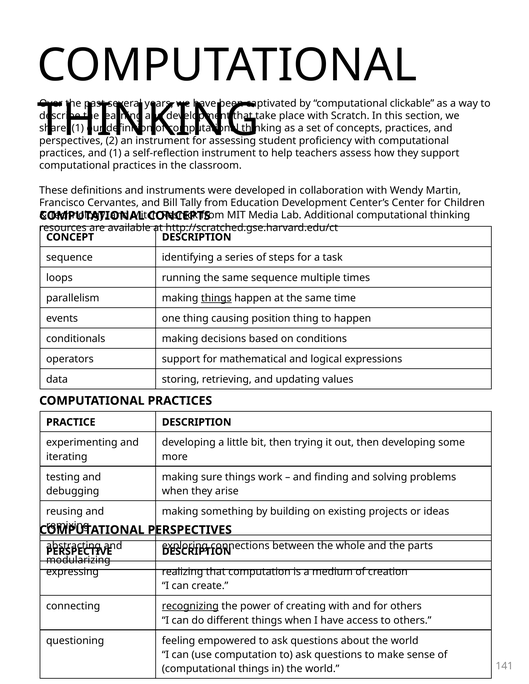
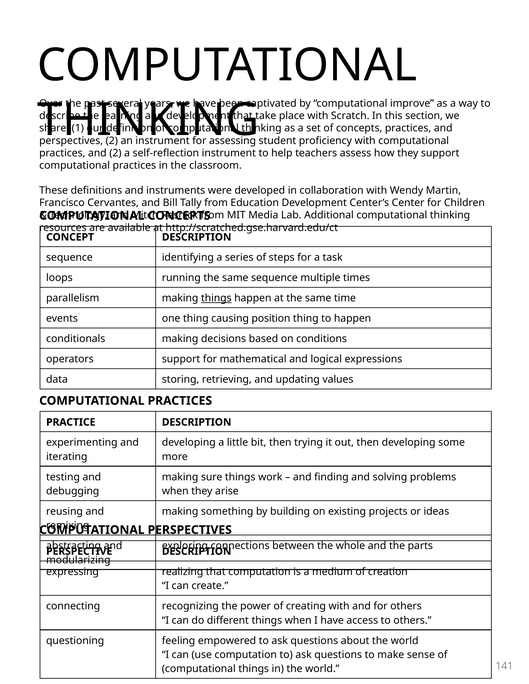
clickable: clickable -> improve (412, 103)
and 1: 1 -> 2 (115, 153)
recognizing underline: present -> none (190, 607)
